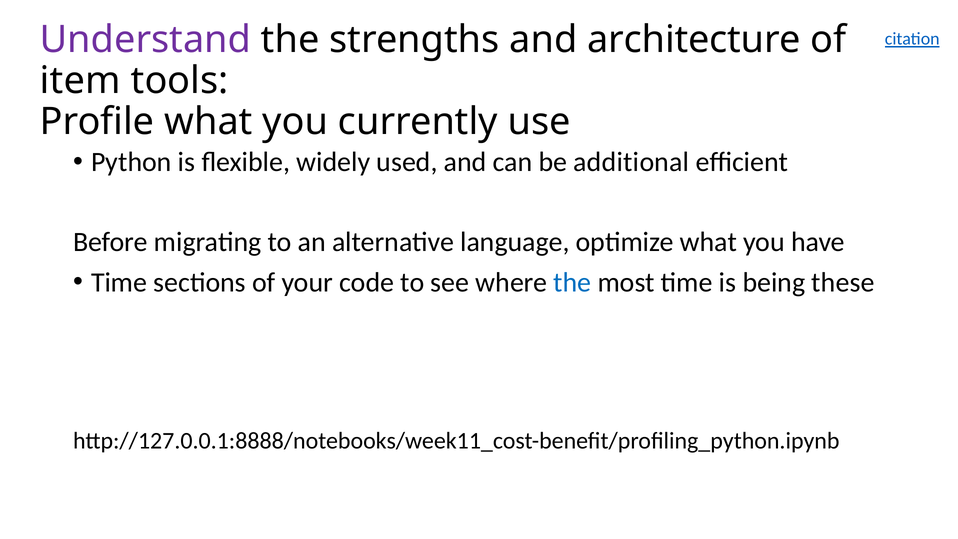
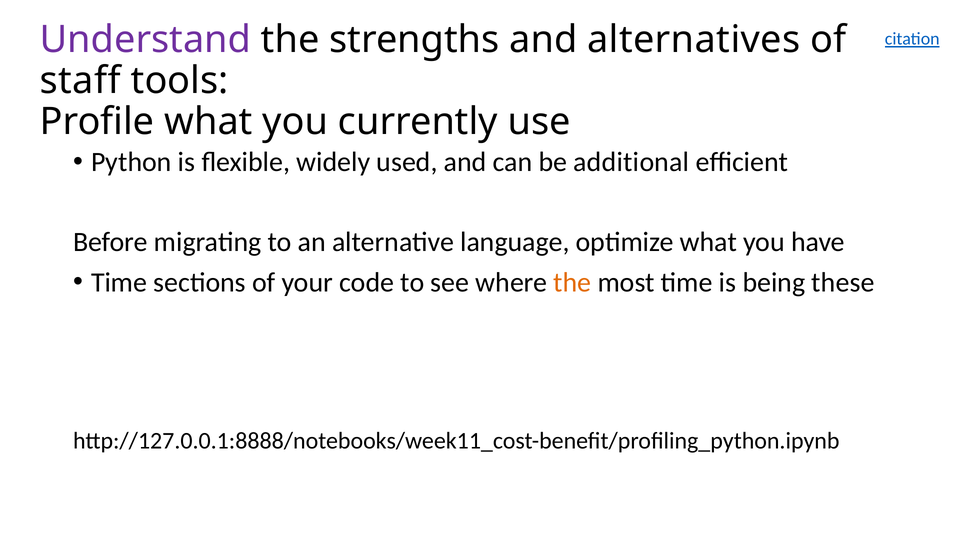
architecture: architecture -> alternatives (694, 40)
item: item -> staff (80, 80)
the colour: blue -> orange (572, 282)
